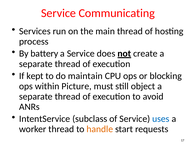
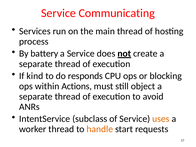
kept: kept -> kind (35, 76)
maintain: maintain -> responds (85, 76)
Picture: Picture -> Actions (77, 86)
uses colour: blue -> orange (161, 119)
